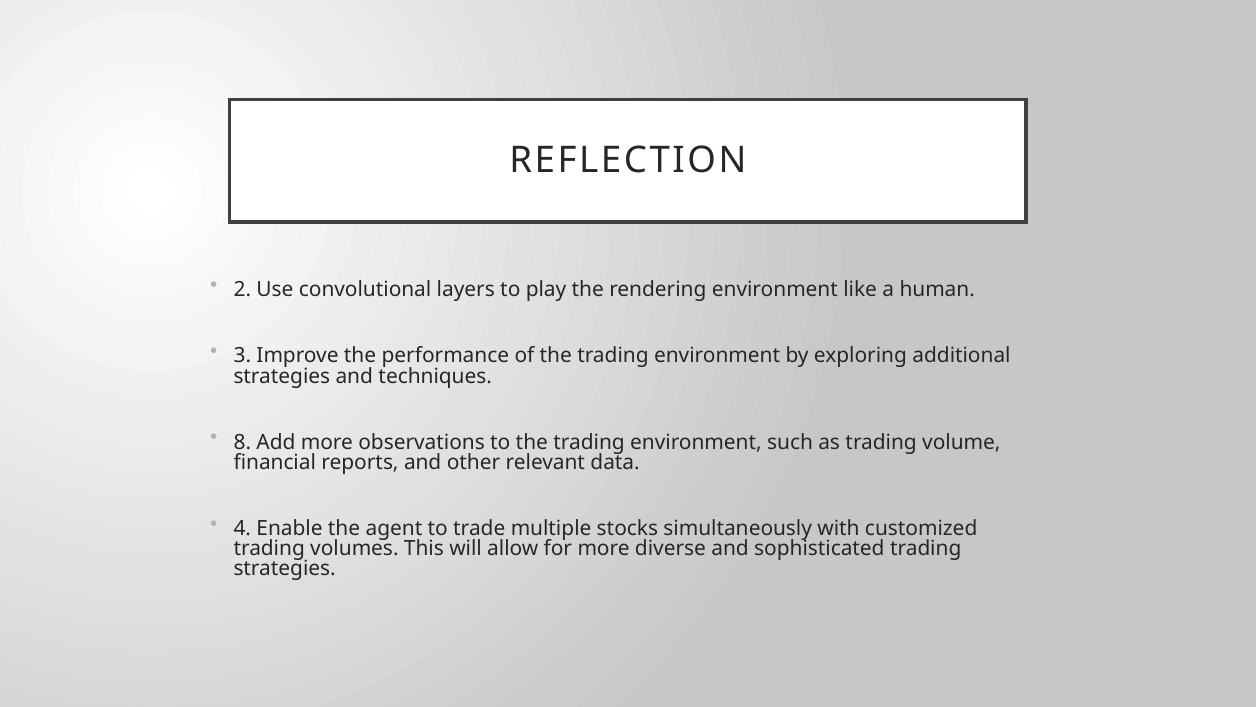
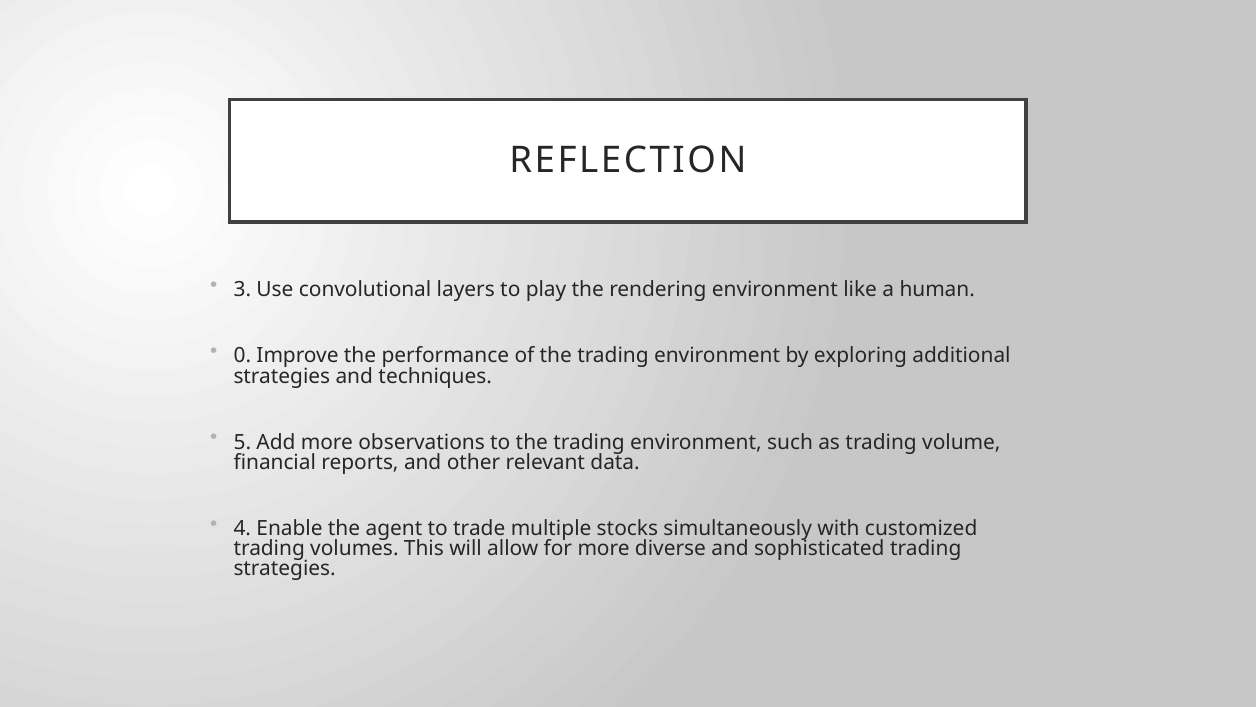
2: 2 -> 3 (242, 290)
3: 3 -> 0 (242, 356)
8: 8 -> 5 (242, 442)
